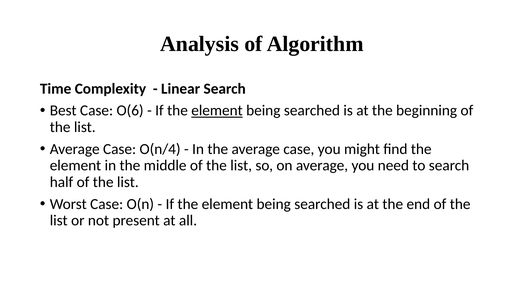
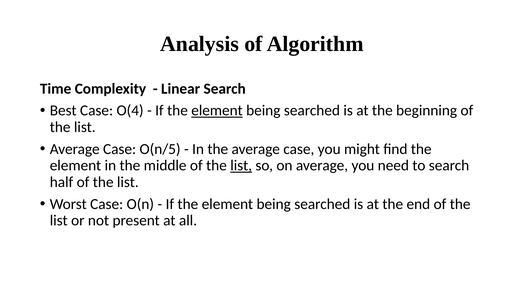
O(6: O(6 -> O(4 (130, 111)
O(n/4: O(n/4 -> O(n/5 (160, 149)
list underline: none -> present (241, 165)
